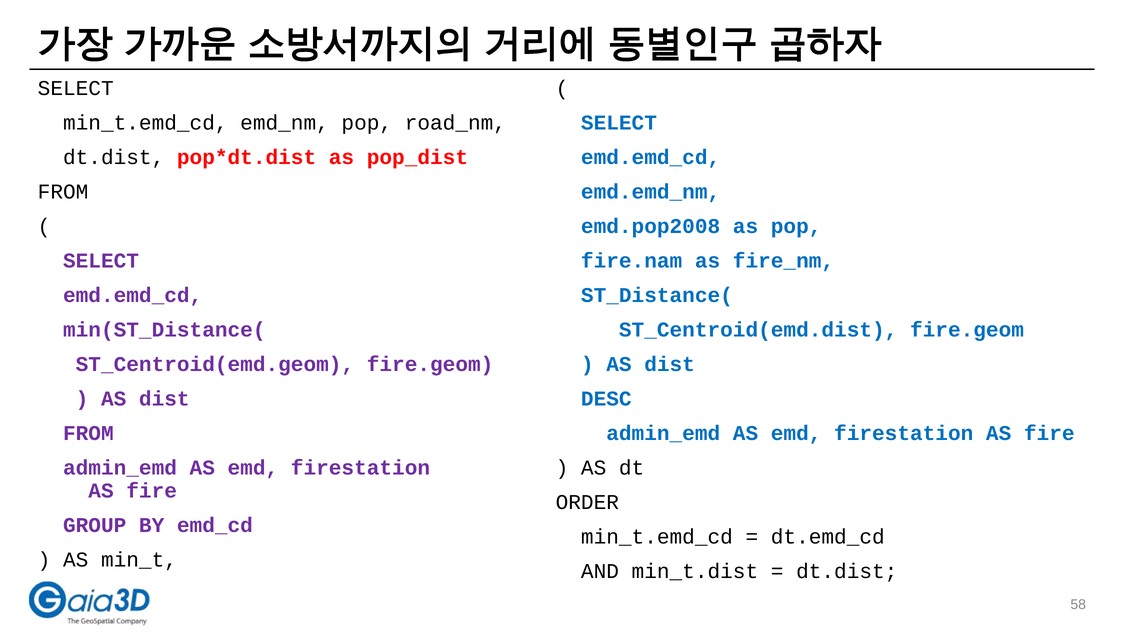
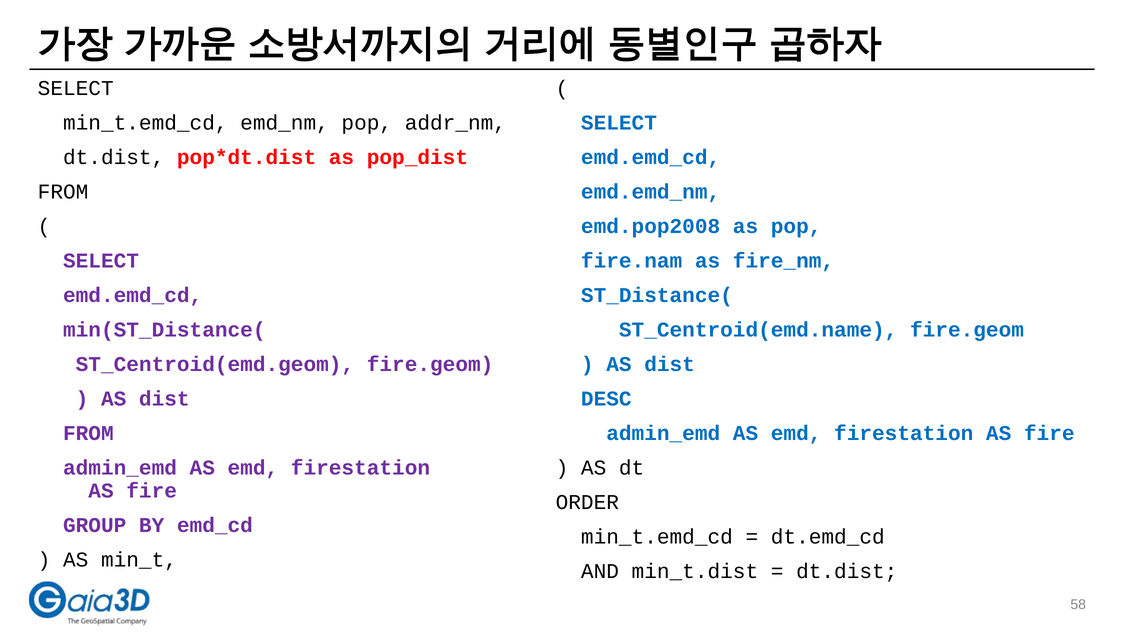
road_nm: road_nm -> addr_nm (455, 123)
ST_Centroid(emd.dist: ST_Centroid(emd.dist -> ST_Centroid(emd.name (758, 330)
